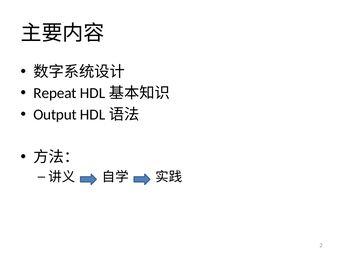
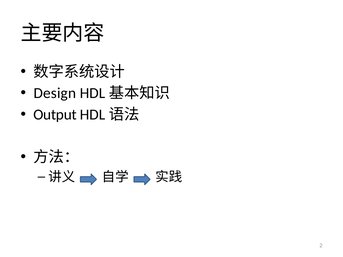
Repeat: Repeat -> Design (55, 93)
